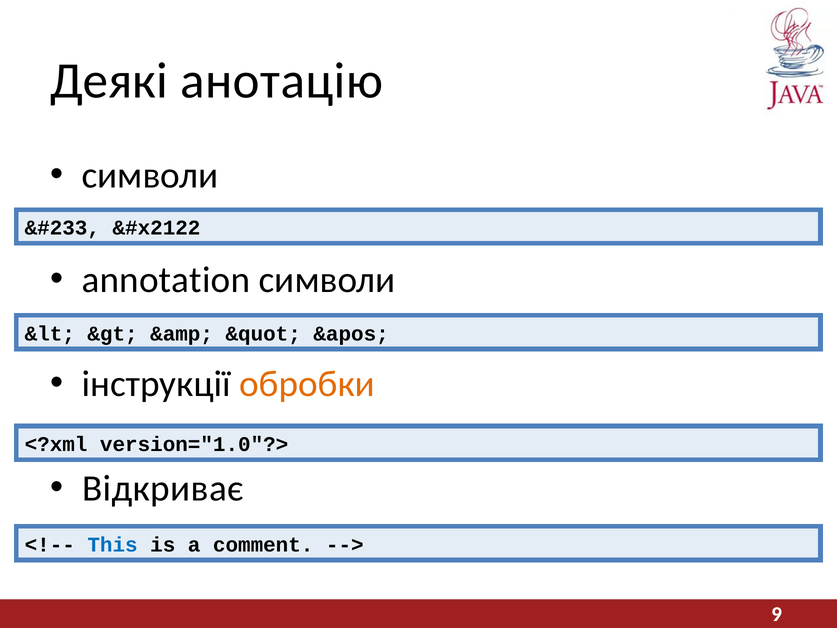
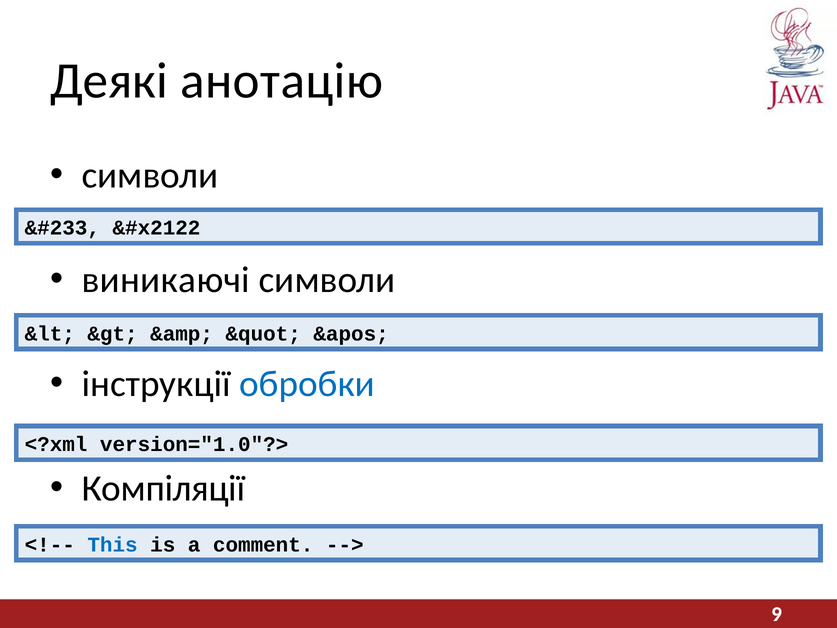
annotation: annotation -> виникаючі (166, 280)
обробки colour: orange -> blue (307, 384)
Відкриває: Відкриває -> Компіляції (163, 488)
